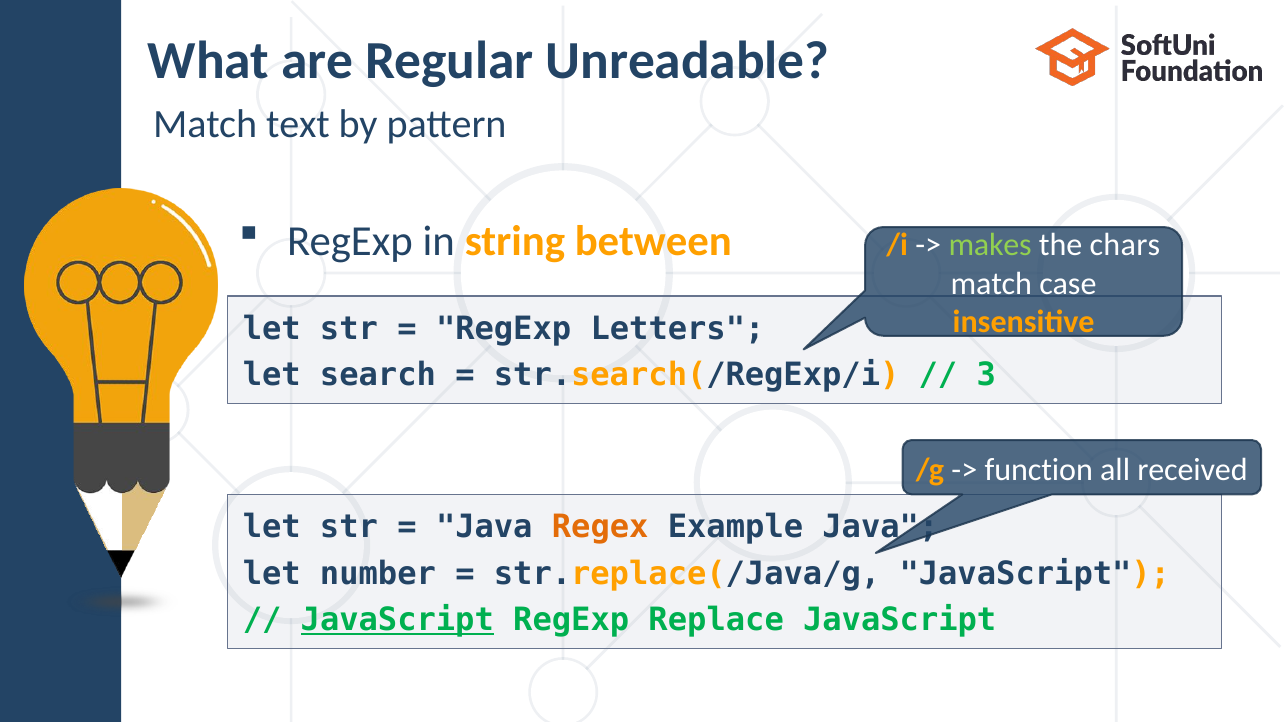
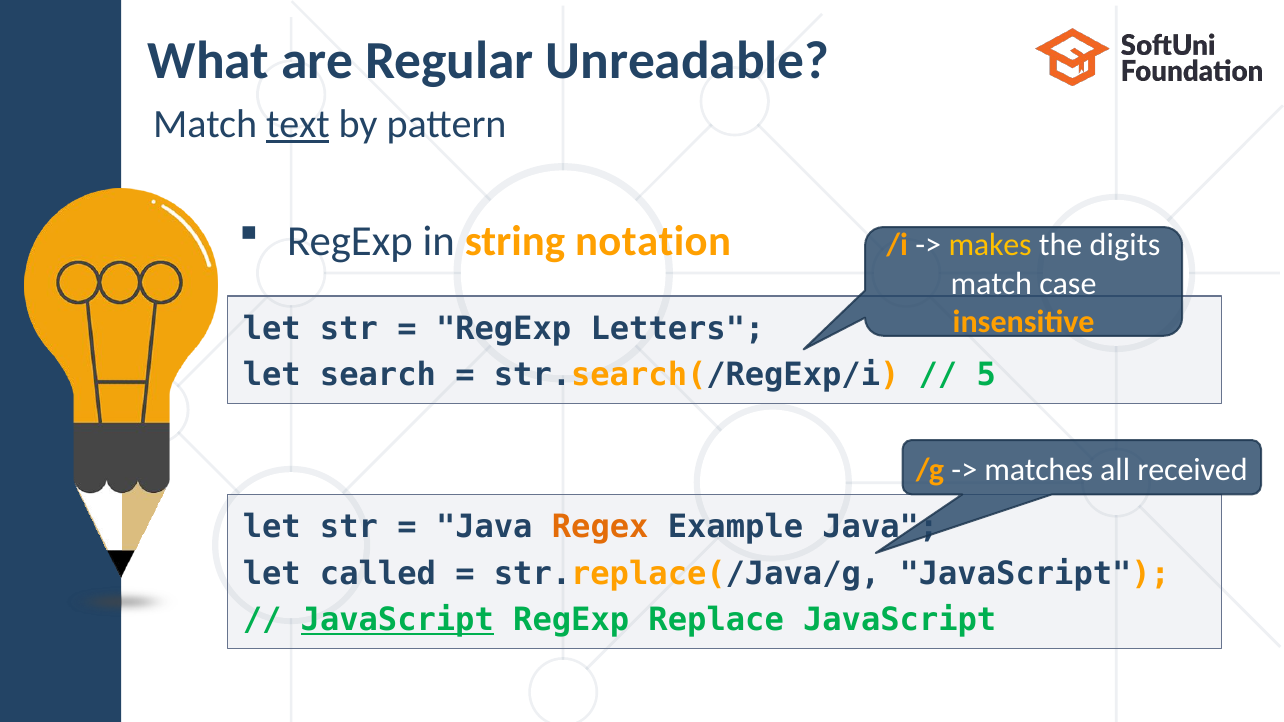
text underline: none -> present (298, 124)
between: between -> notation (653, 241)
makes colour: light green -> yellow (990, 245)
chars: chars -> digits (1125, 245)
3: 3 -> 5 (986, 375)
function: function -> matches (1039, 470)
number: number -> called (378, 574)
